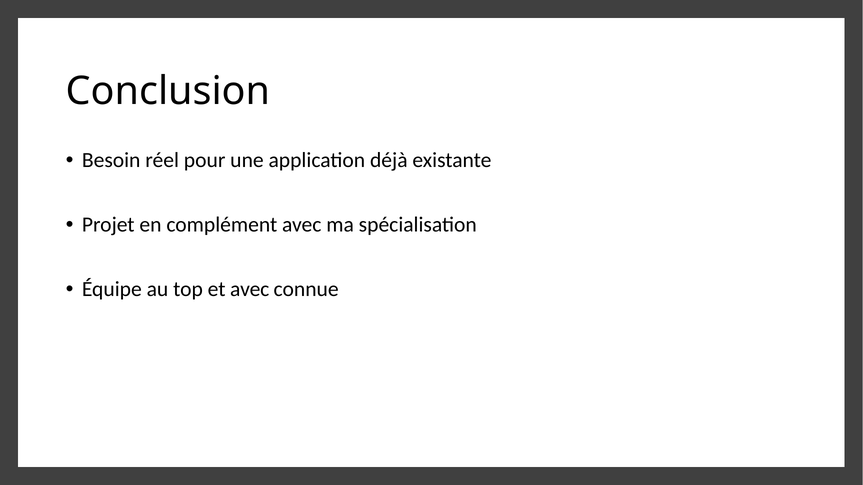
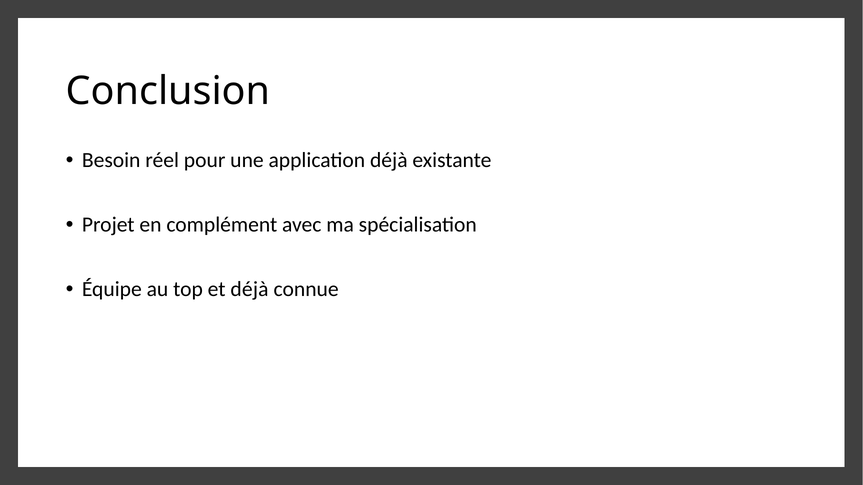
et avec: avec -> déjà (250, 290)
